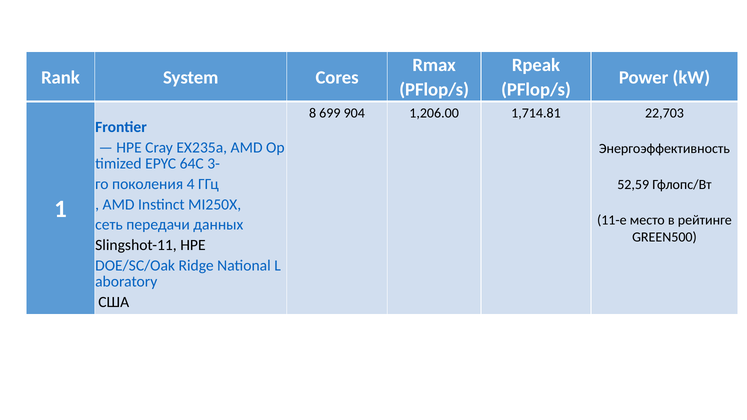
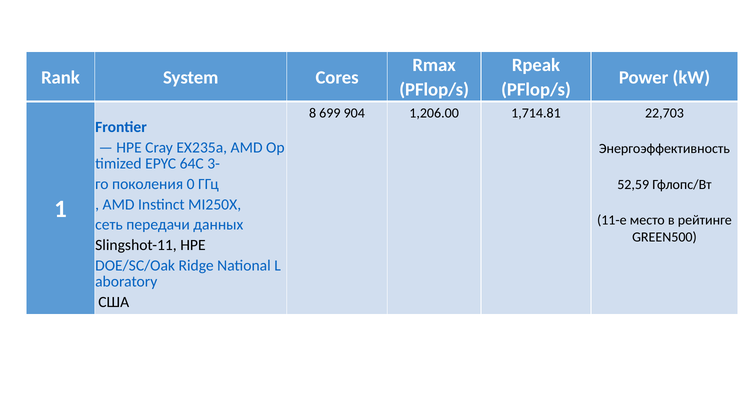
4: 4 -> 0 (191, 184)
